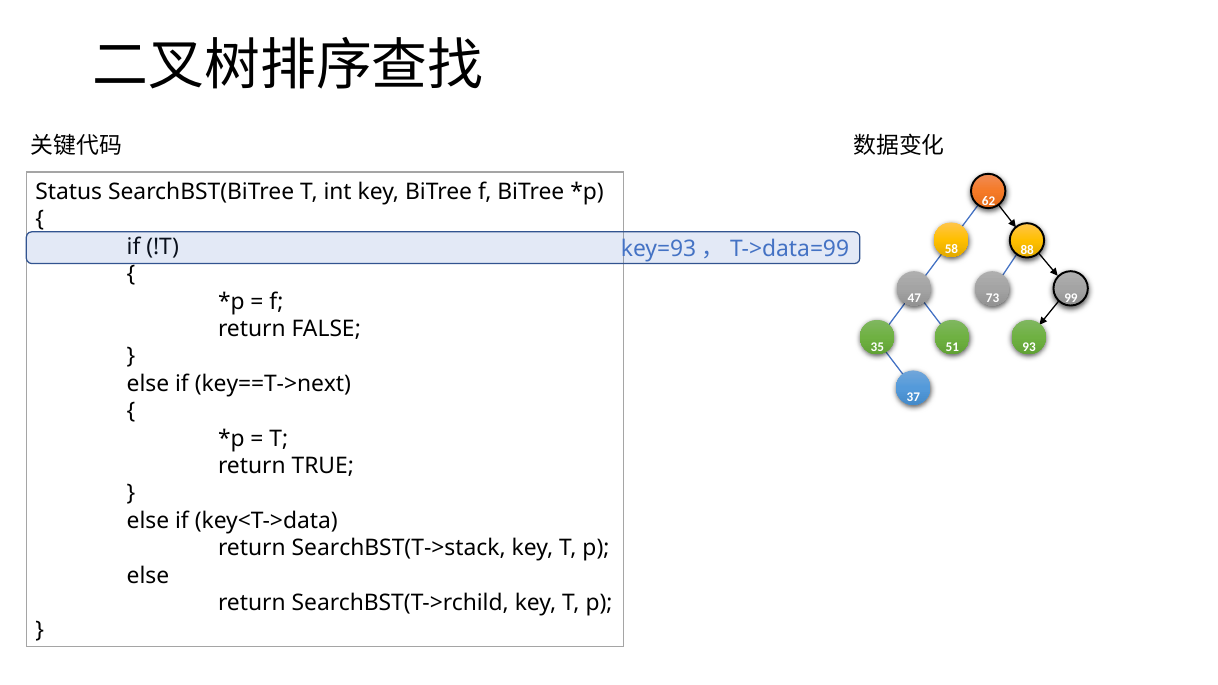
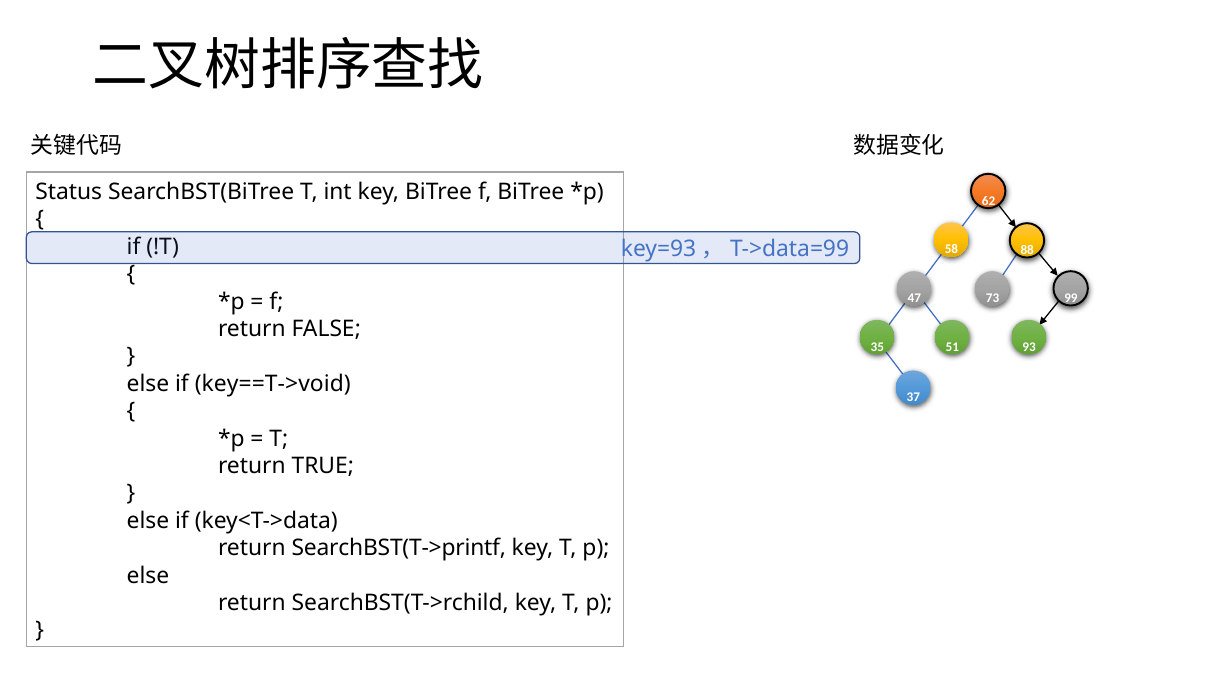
key==T->next: key==T->next -> key==T->void (273, 384)
SearchBST(T->stack: SearchBST(T->stack -> SearchBST(T->printf (399, 548)
